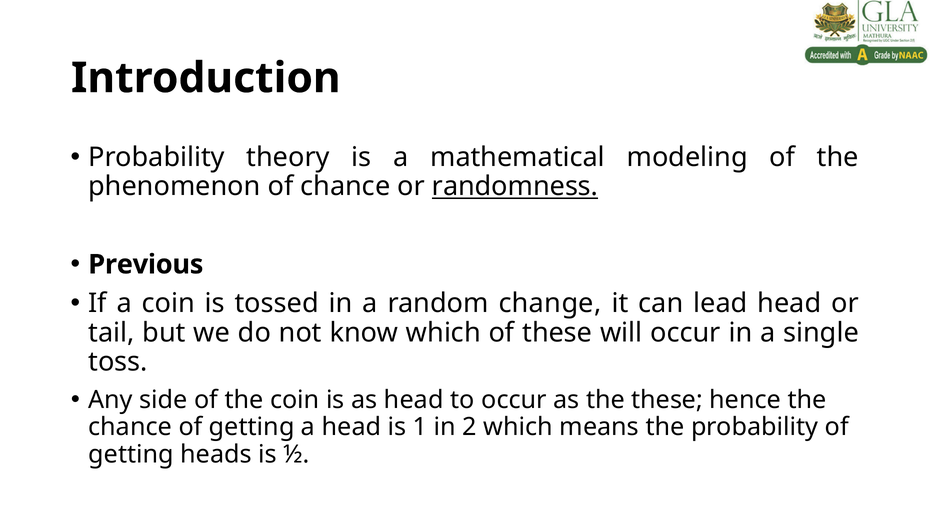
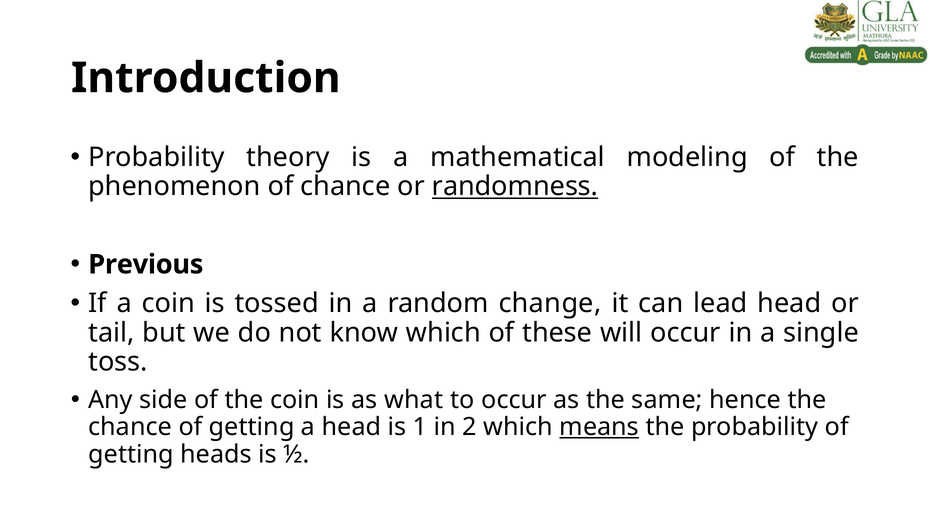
as head: head -> what (414, 400)
the these: these -> same (667, 400)
means underline: none -> present (599, 427)
